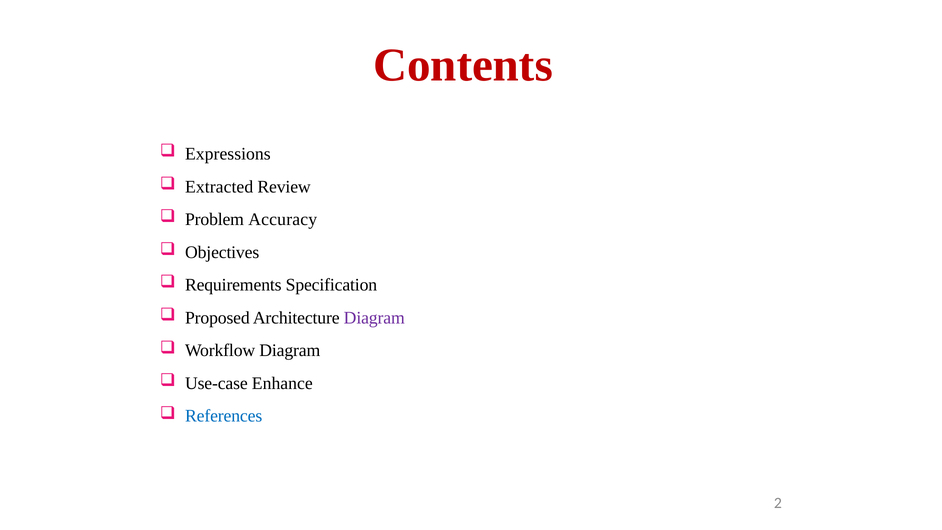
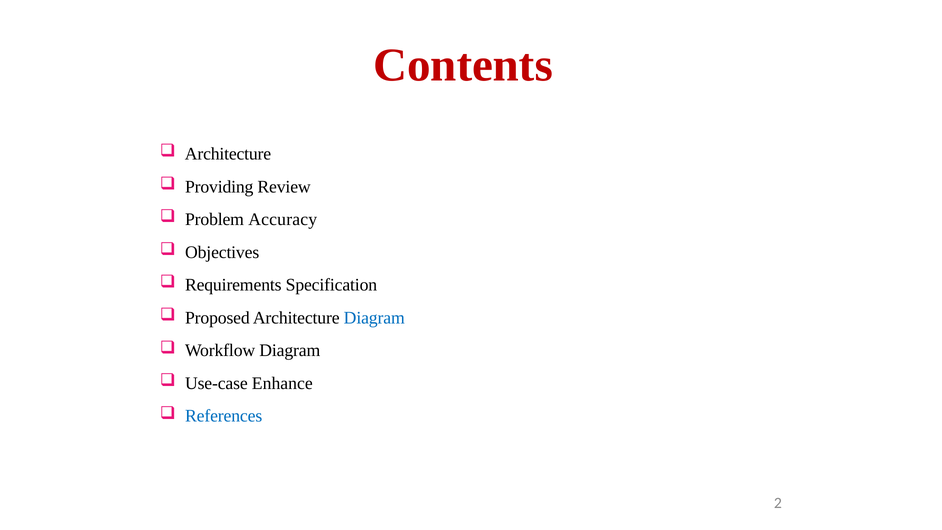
Expressions: Expressions -> Architecture (228, 154)
Extracted: Extracted -> Providing (219, 187)
Diagram colour: purple -> blue (374, 318)
